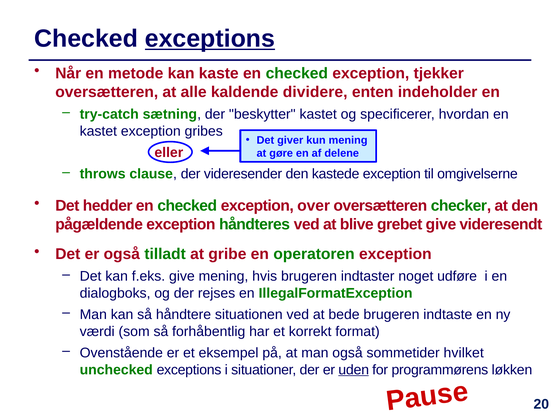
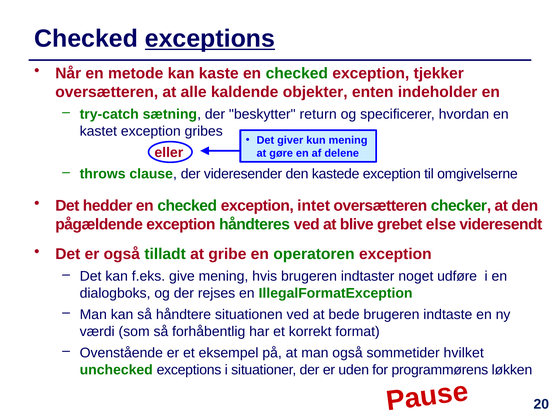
dividere: dividere -> objekter (315, 92)
beskytter kastet: kastet -> return (318, 114)
over: over -> intet (314, 206)
grebet give: give -> else (441, 225)
uden underline: present -> none (354, 370)
